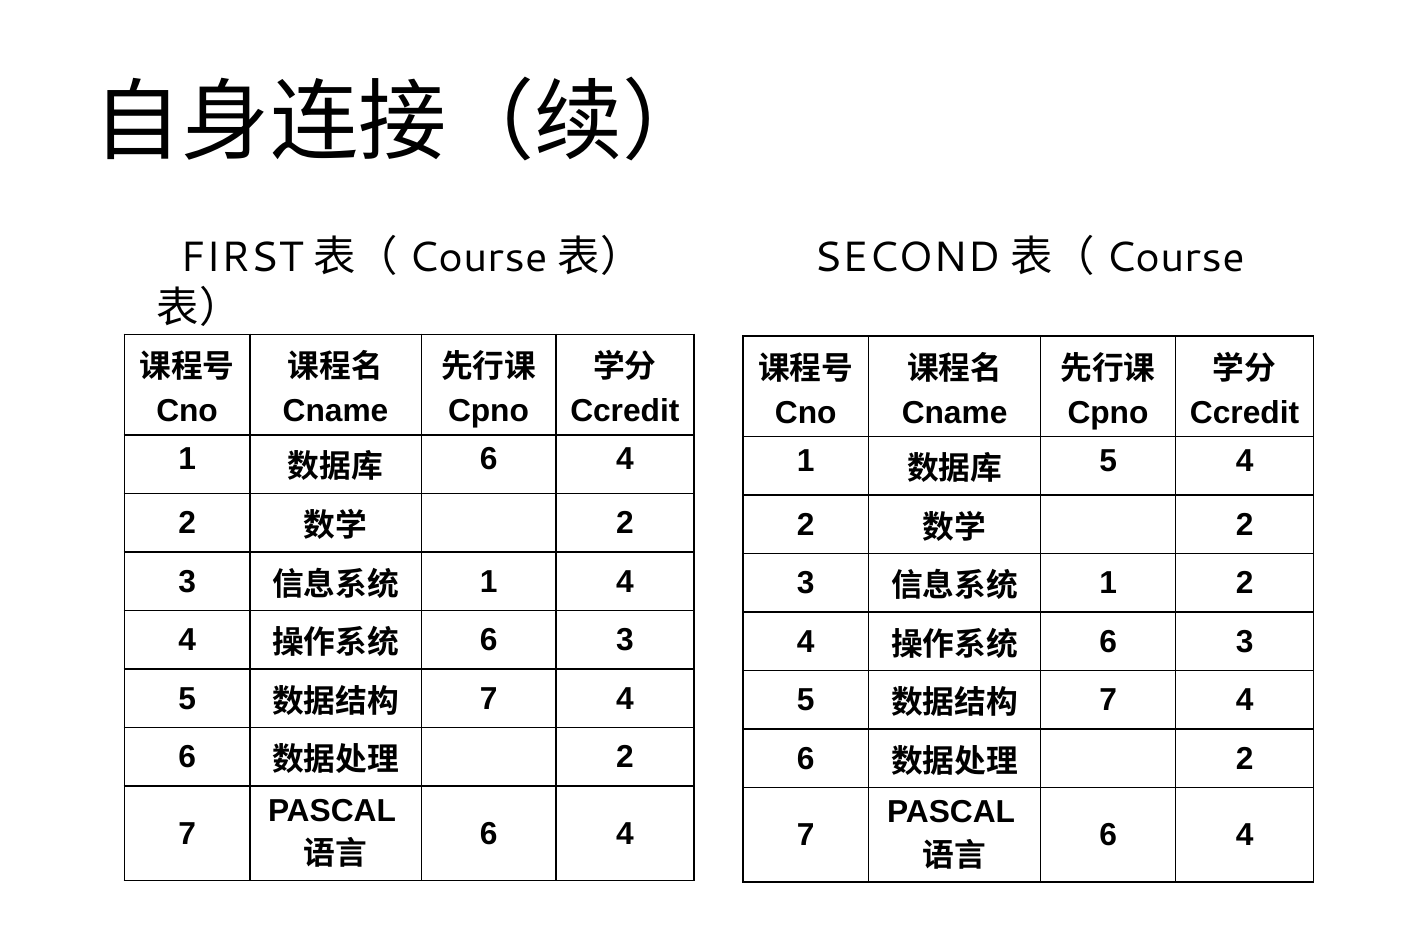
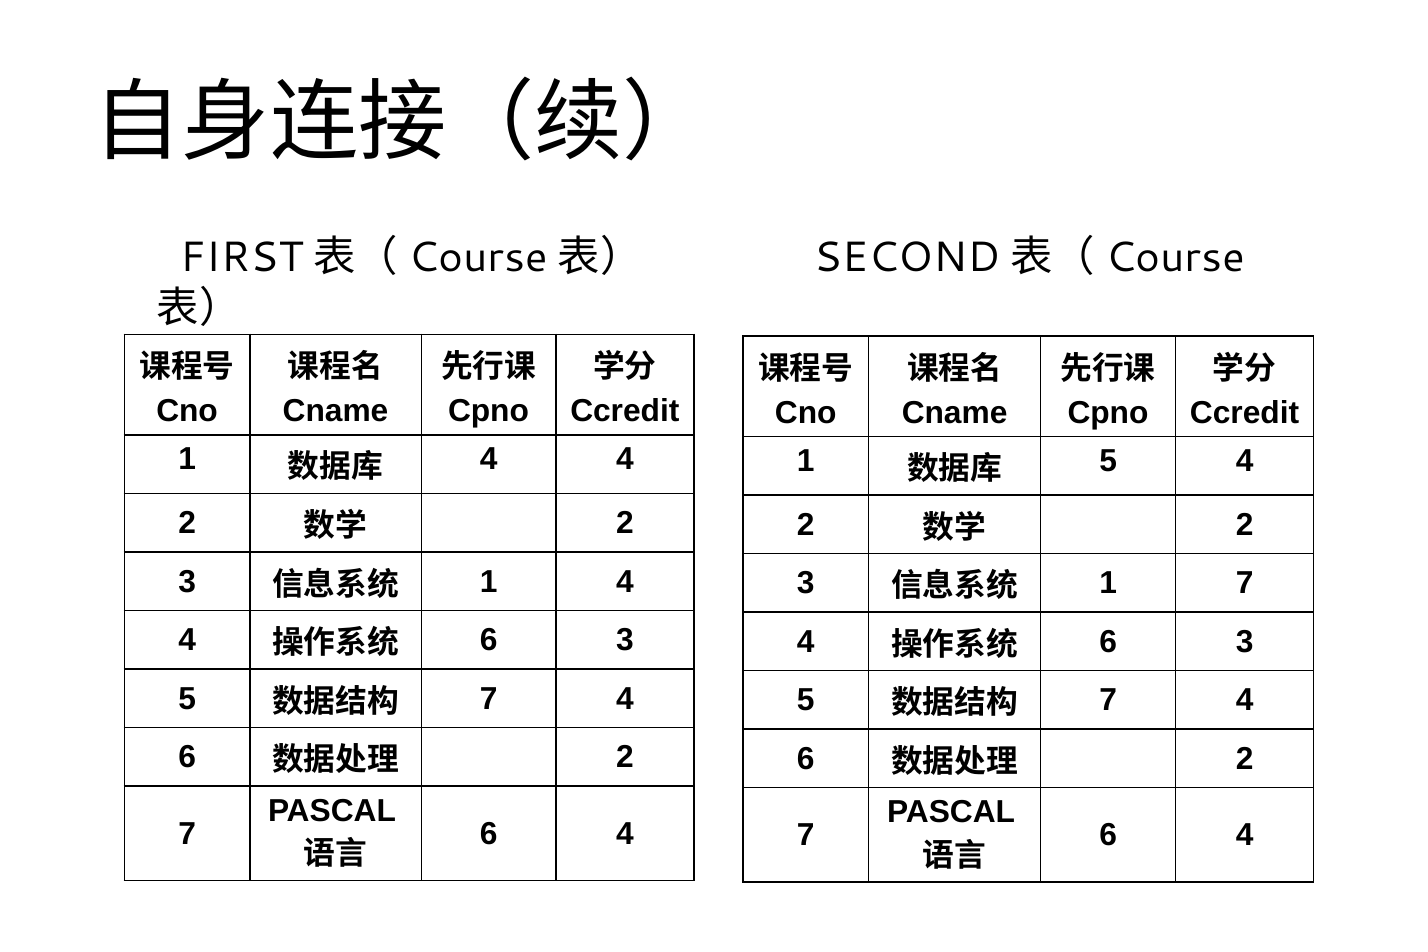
6: 6 -> 4 (489, 459)
1 2: 2 -> 7 (1245, 583)
